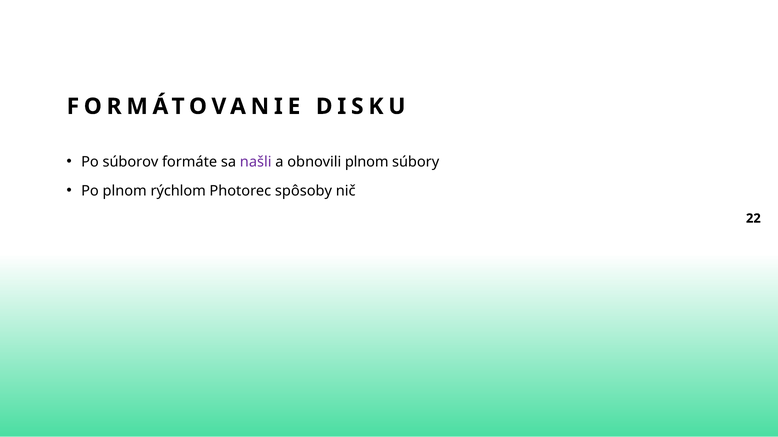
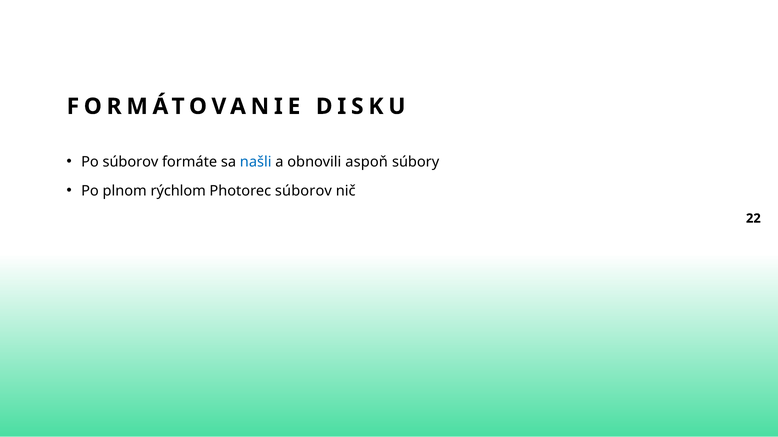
našli colour: purple -> blue (256, 162)
obnovili plnom: plnom -> aspoň (367, 162)
Photorec spôsoby: spôsoby -> súborov (303, 191)
